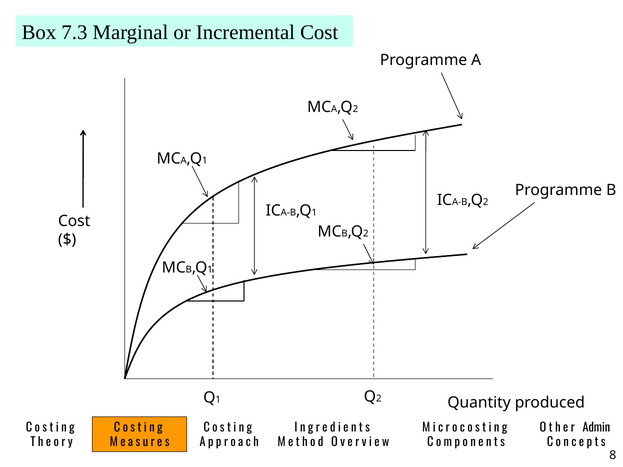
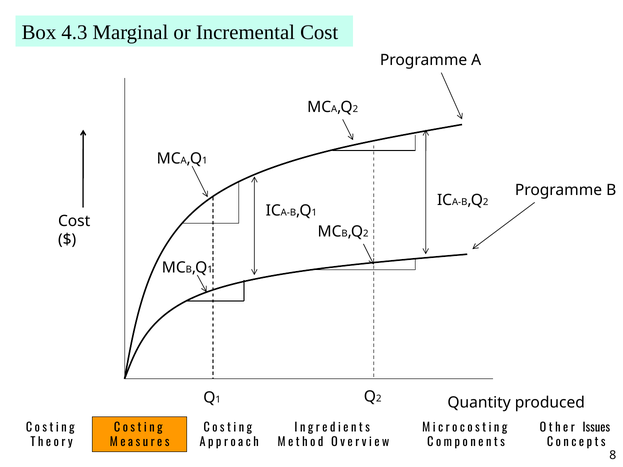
7.3: 7.3 -> 4.3 (74, 33)
Admin: Admin -> Issues (596, 428)
